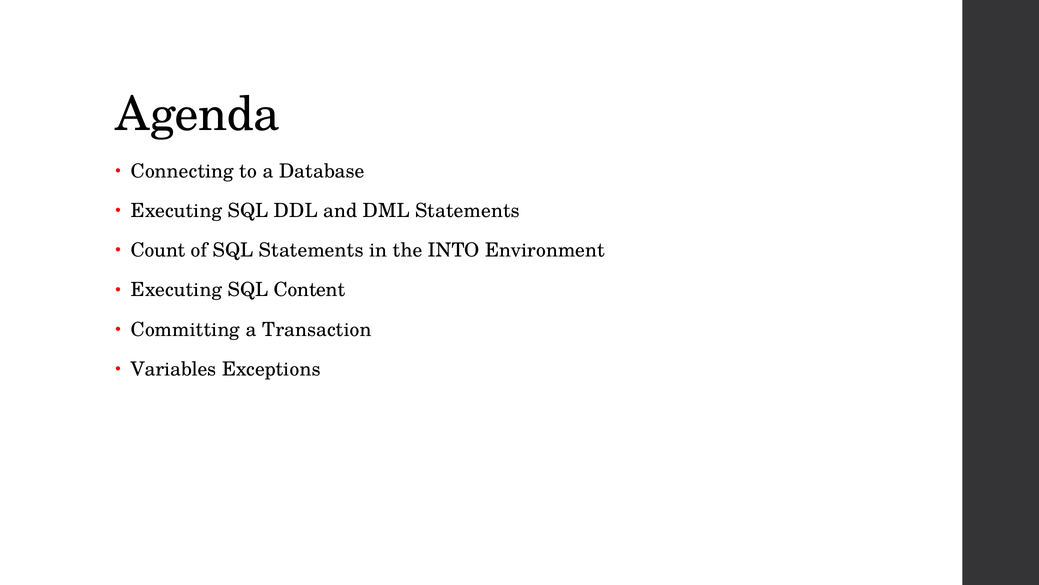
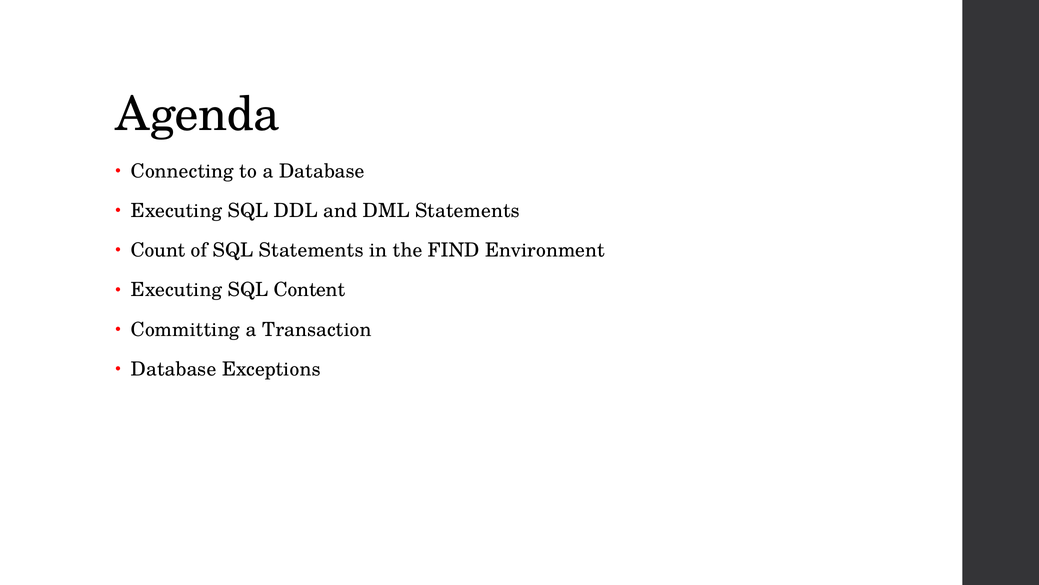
INTO: INTO -> FIND (454, 250)
Variables: Variables -> Database (174, 369)
